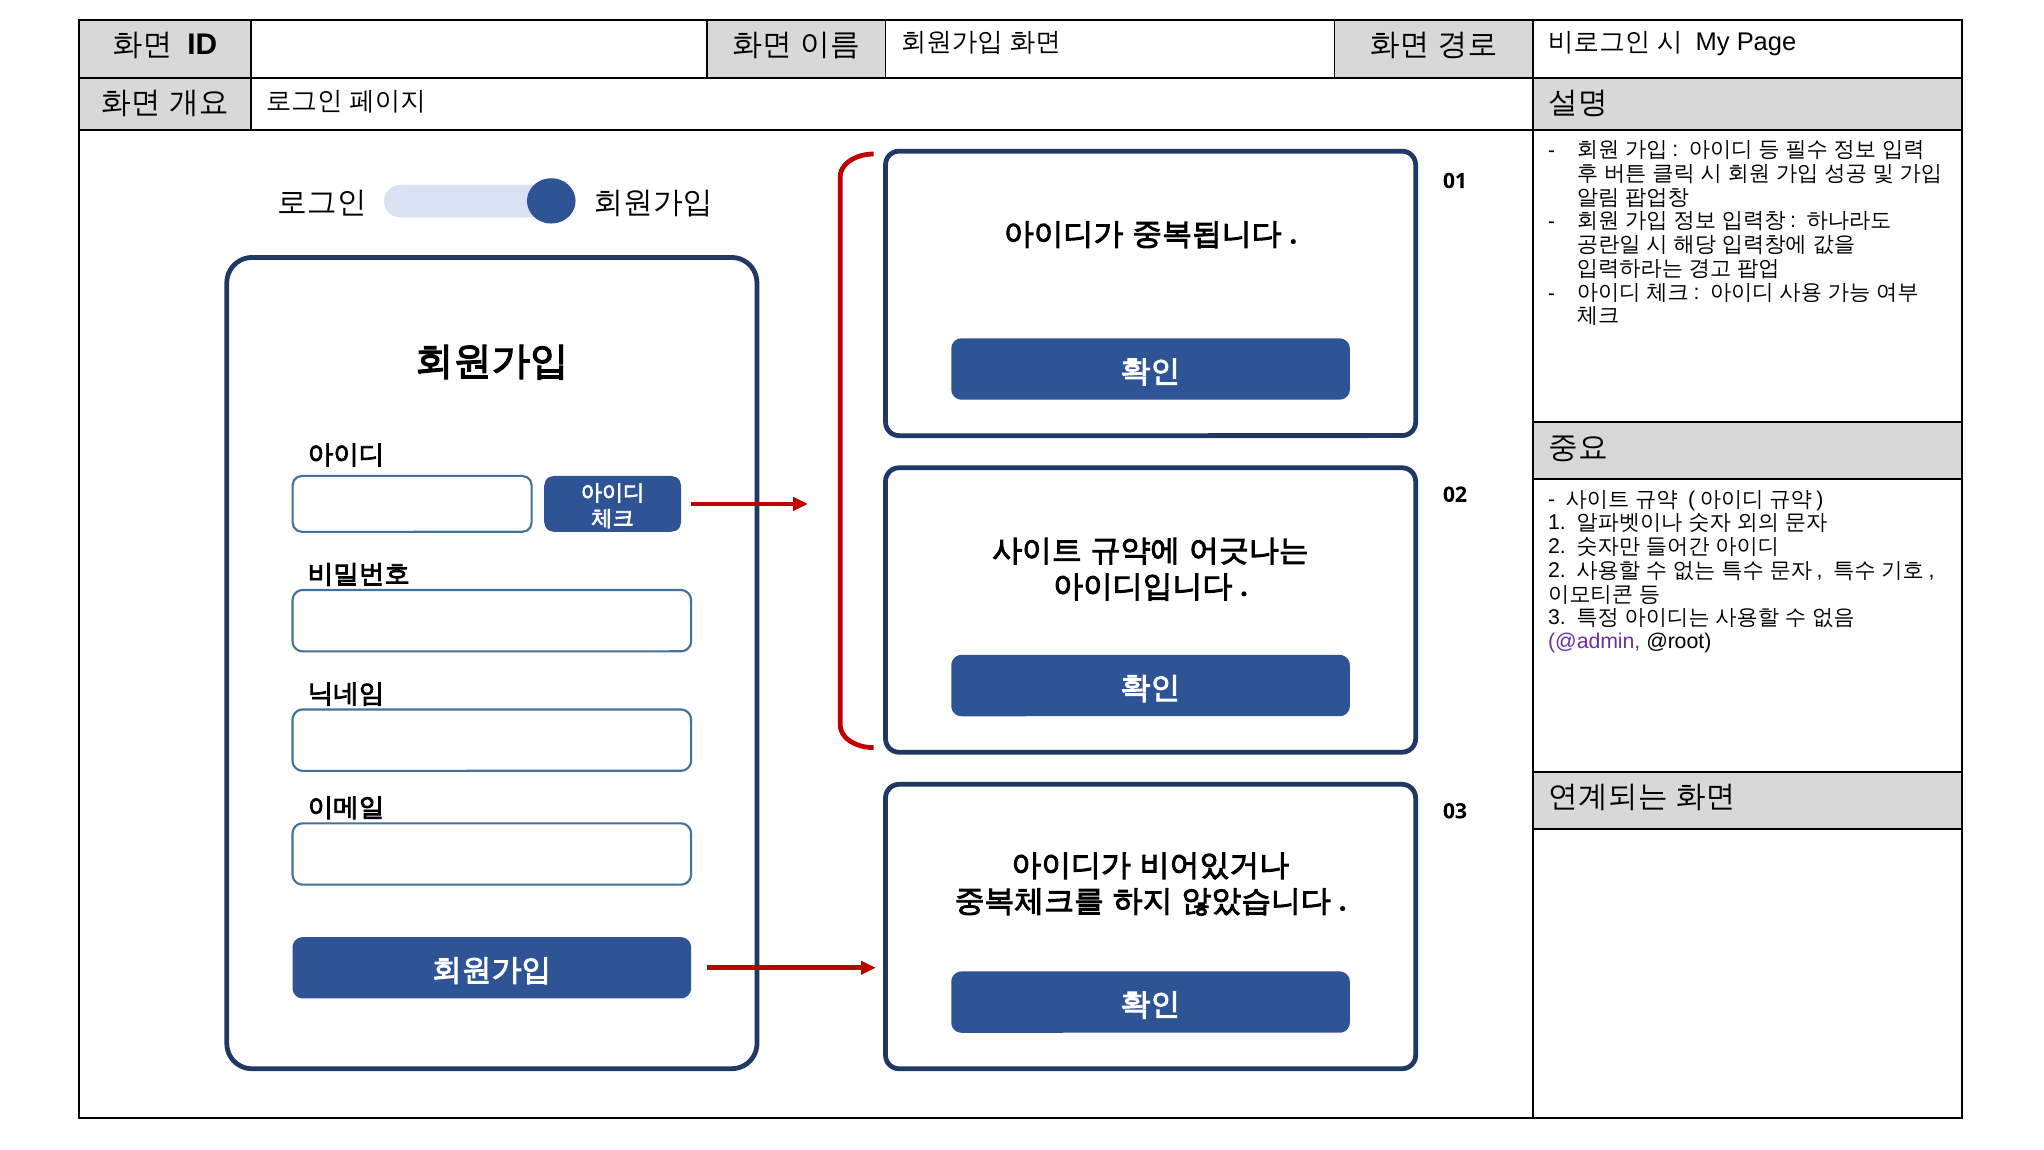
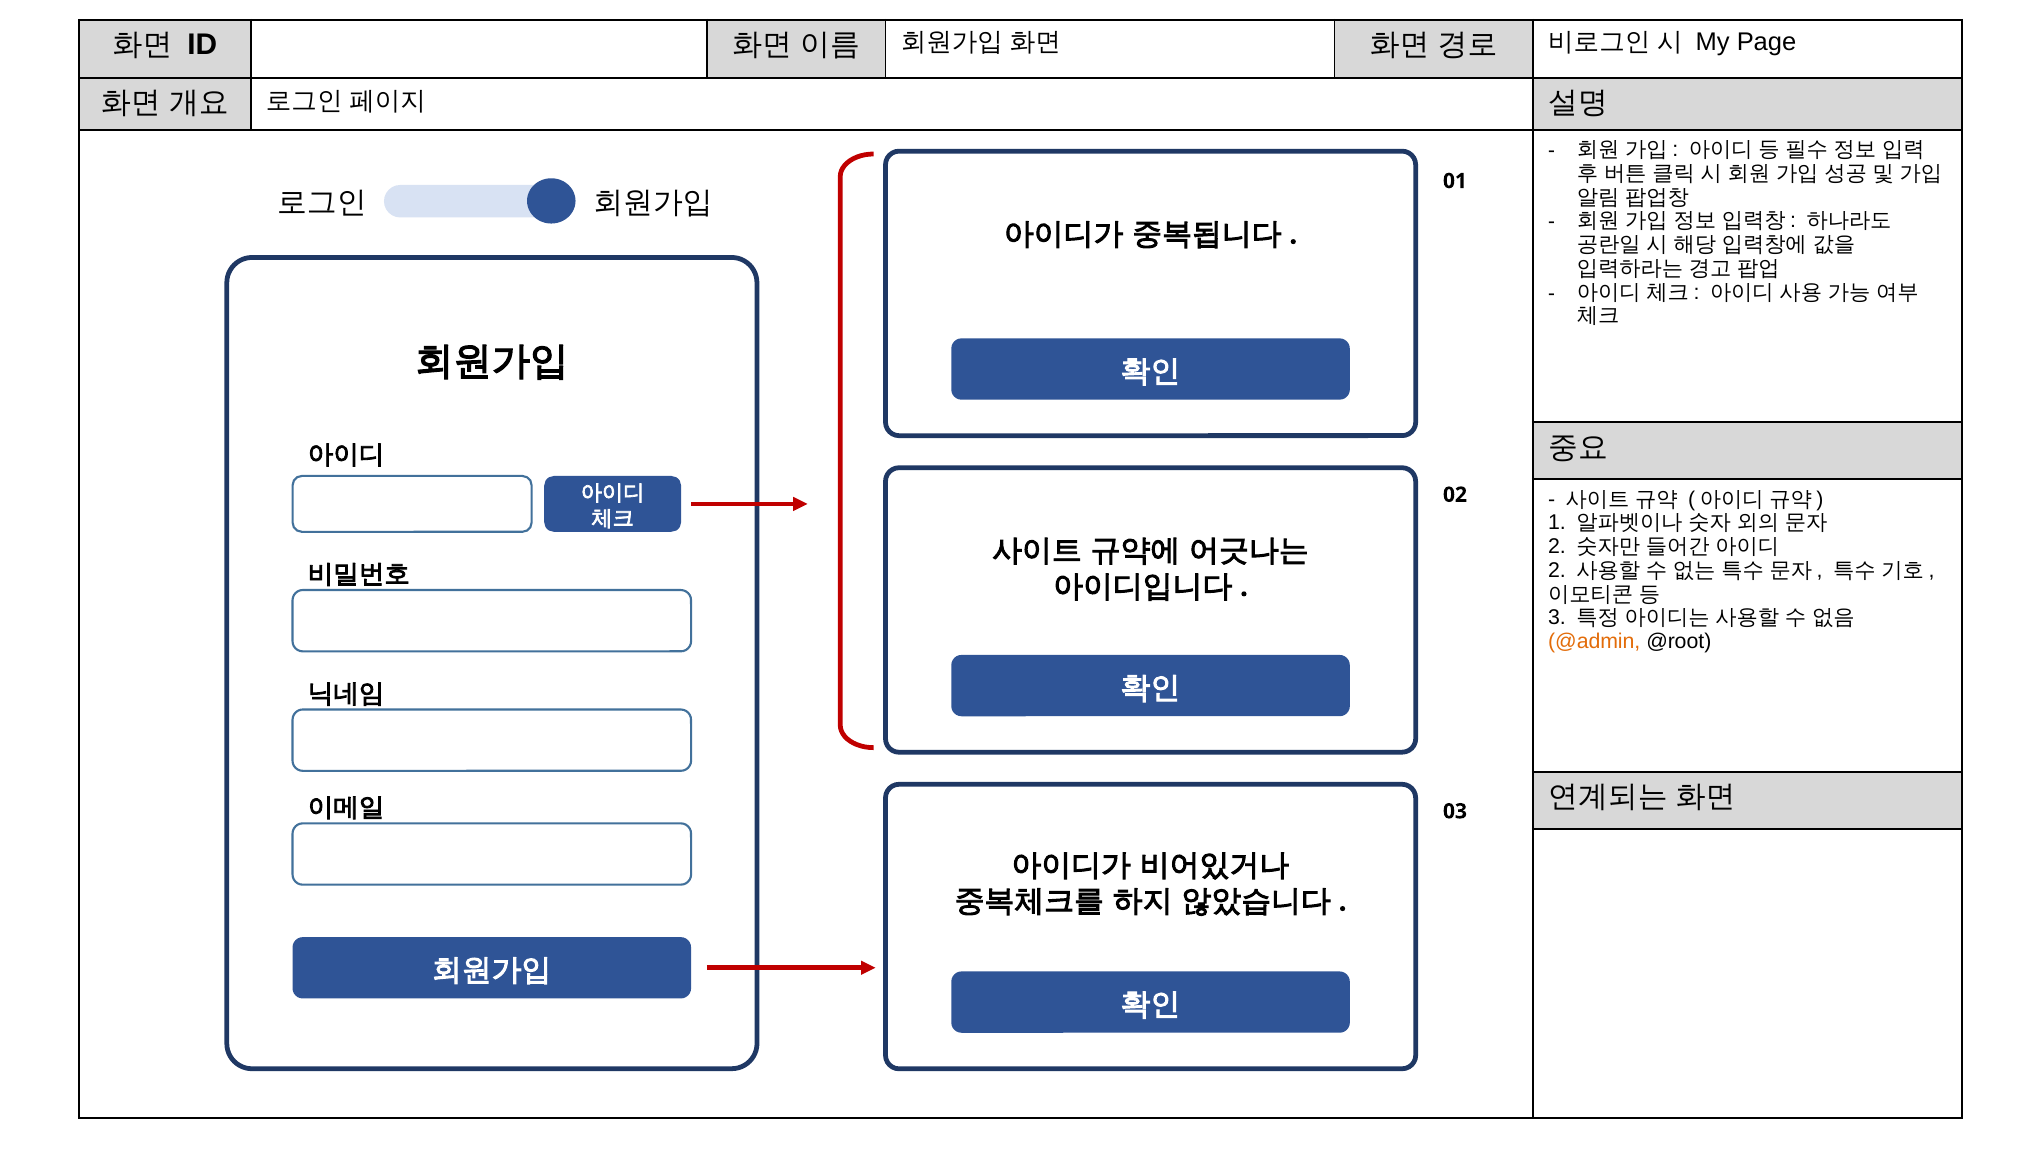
@admin colour: purple -> orange (1594, 642)
